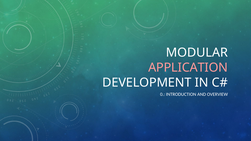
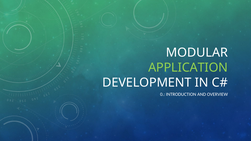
APPLICATION colour: pink -> light green (188, 68)
